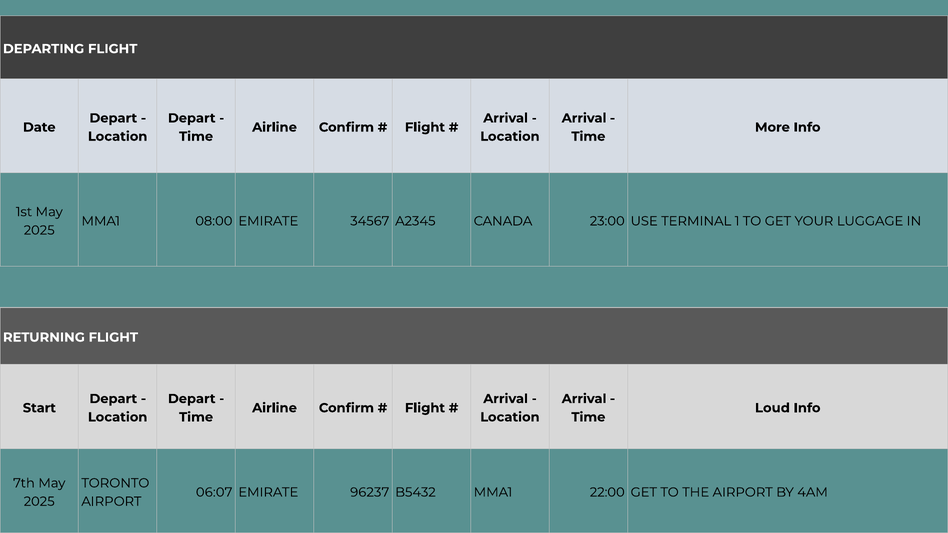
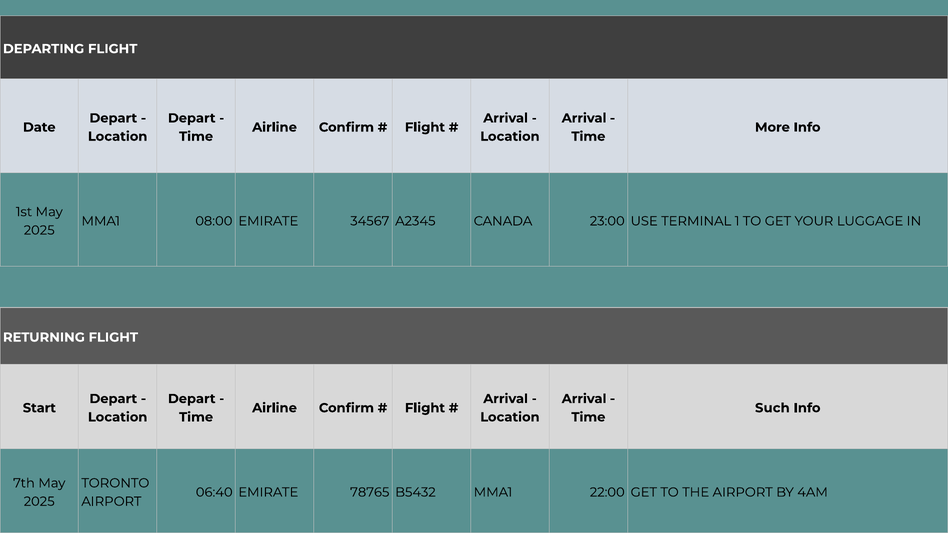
Loud: Loud -> Such (772, 408)
06:07: 06:07 -> 06:40 (214, 492)
96237: 96237 -> 78765 (370, 492)
